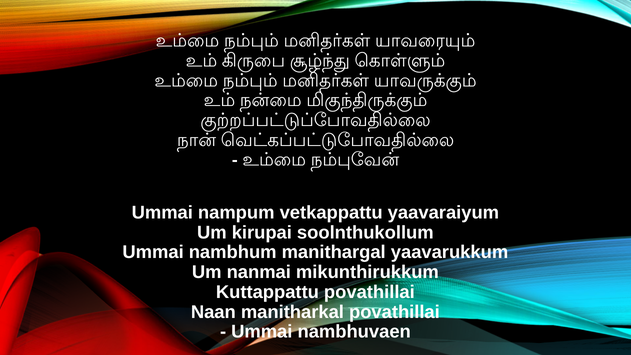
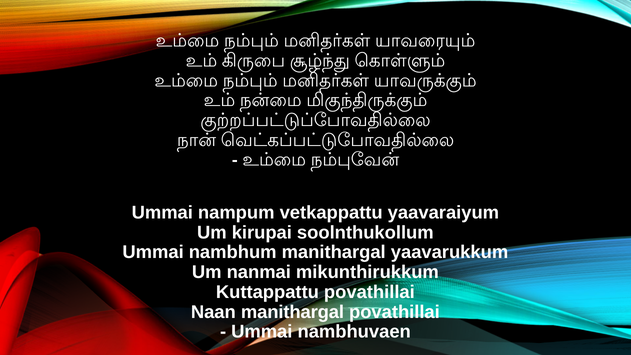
Naan manitharkal: manitharkal -> manithargal (292, 312)
